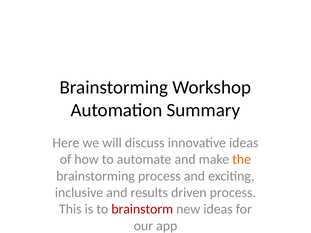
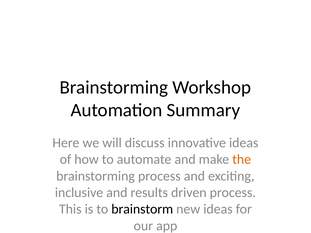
brainstorm colour: red -> black (142, 209)
